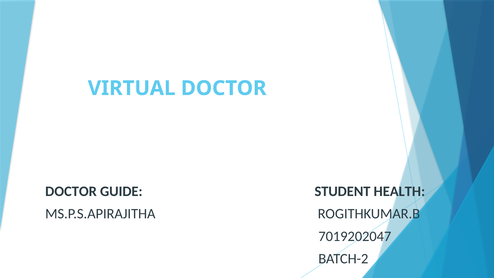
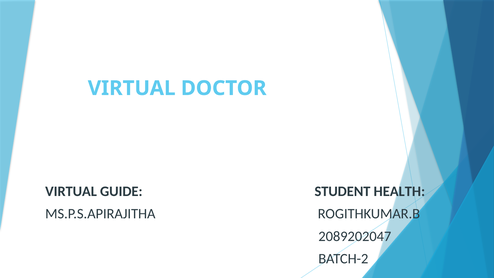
DOCTOR: DOCTOR -> VIRTUAL (71, 191)
7019202047: 7019202047 -> 2089202047 (355, 236)
